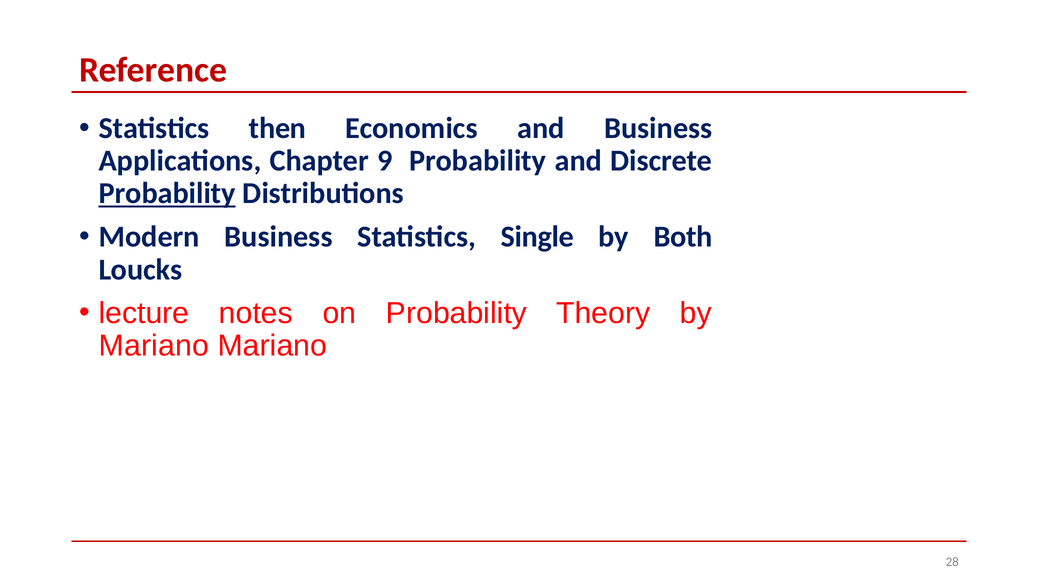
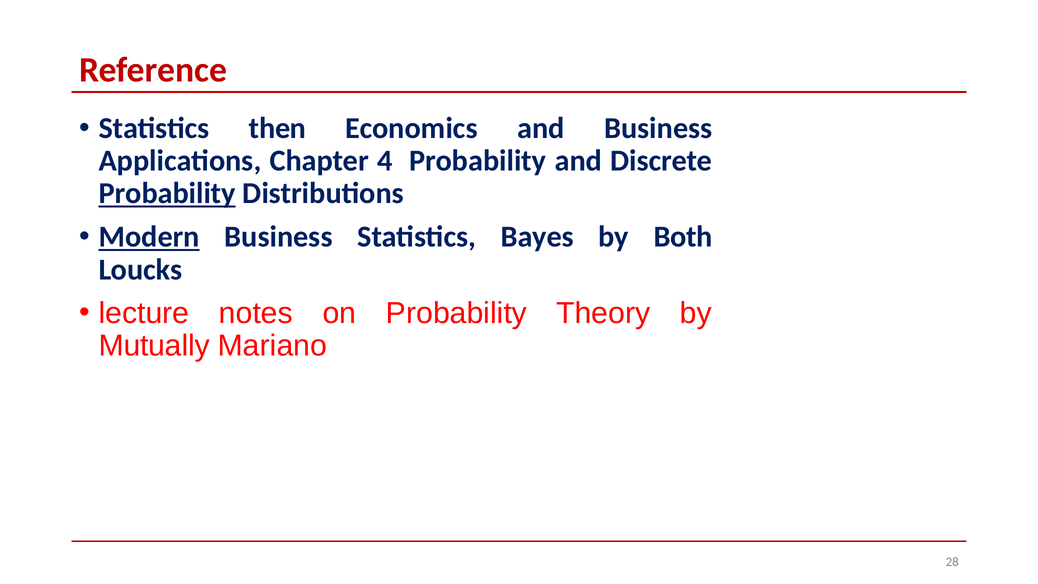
9: 9 -> 4 (385, 161)
Modern underline: none -> present (149, 237)
Single: Single -> Bayes (537, 237)
Mariano: Mariano -> Mutually (154, 346)
